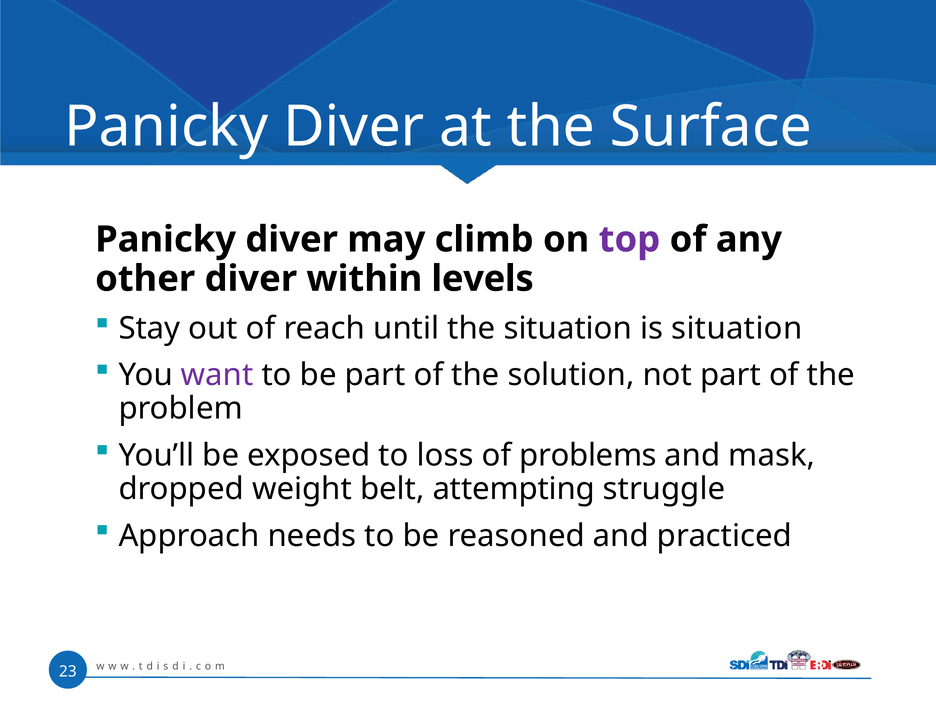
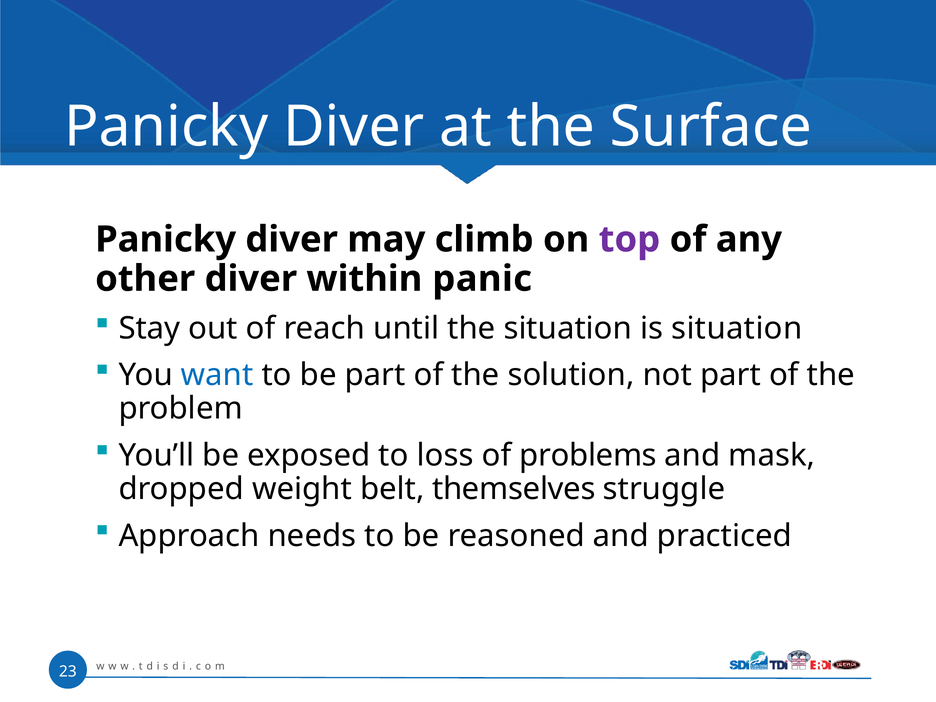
levels: levels -> panic (482, 279)
want colour: purple -> blue (217, 375)
attempting: attempting -> themselves (514, 489)
